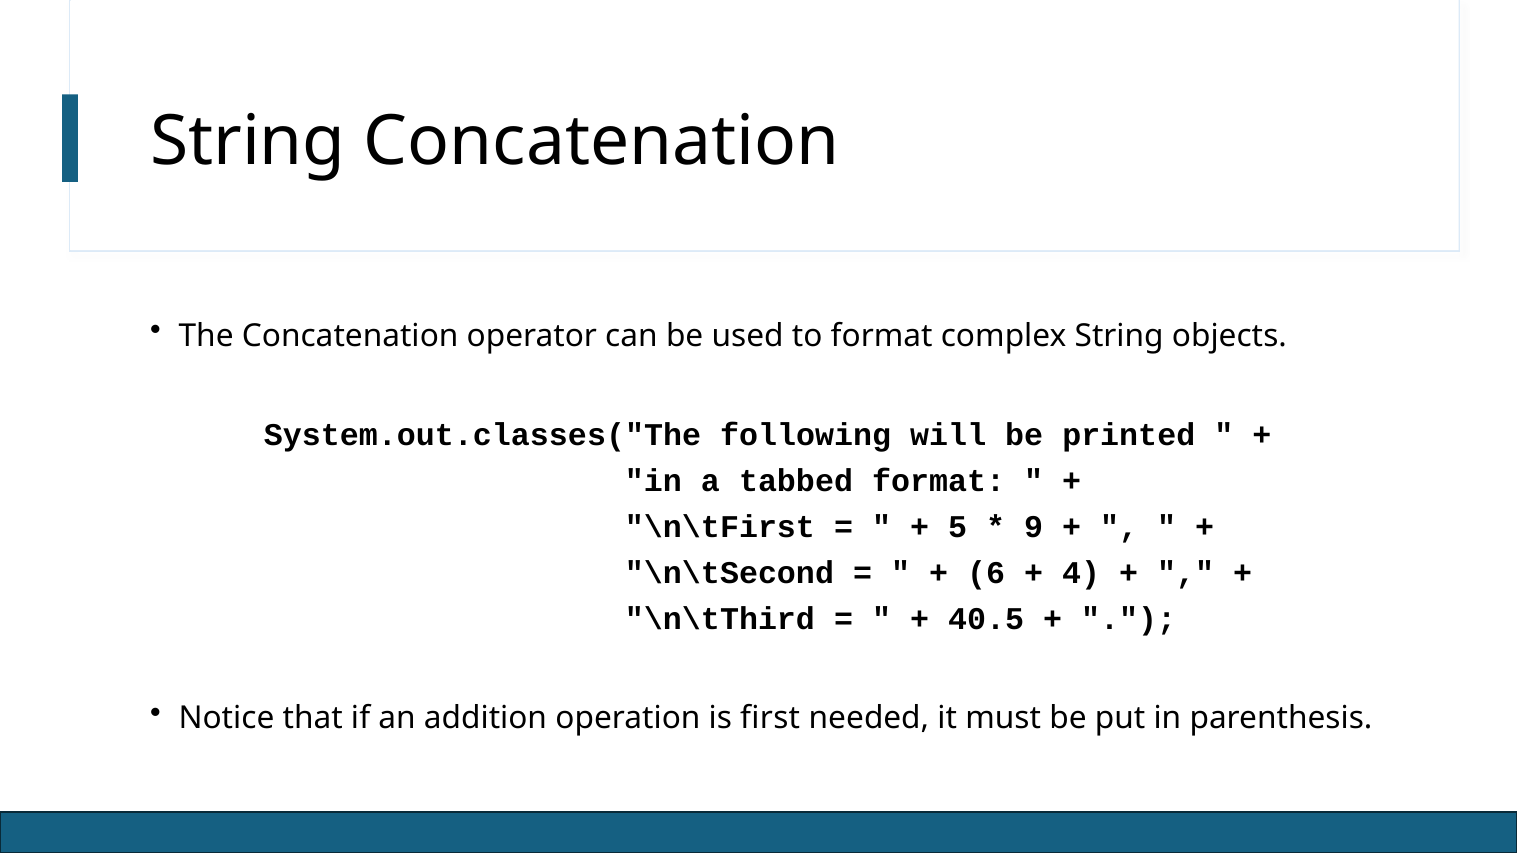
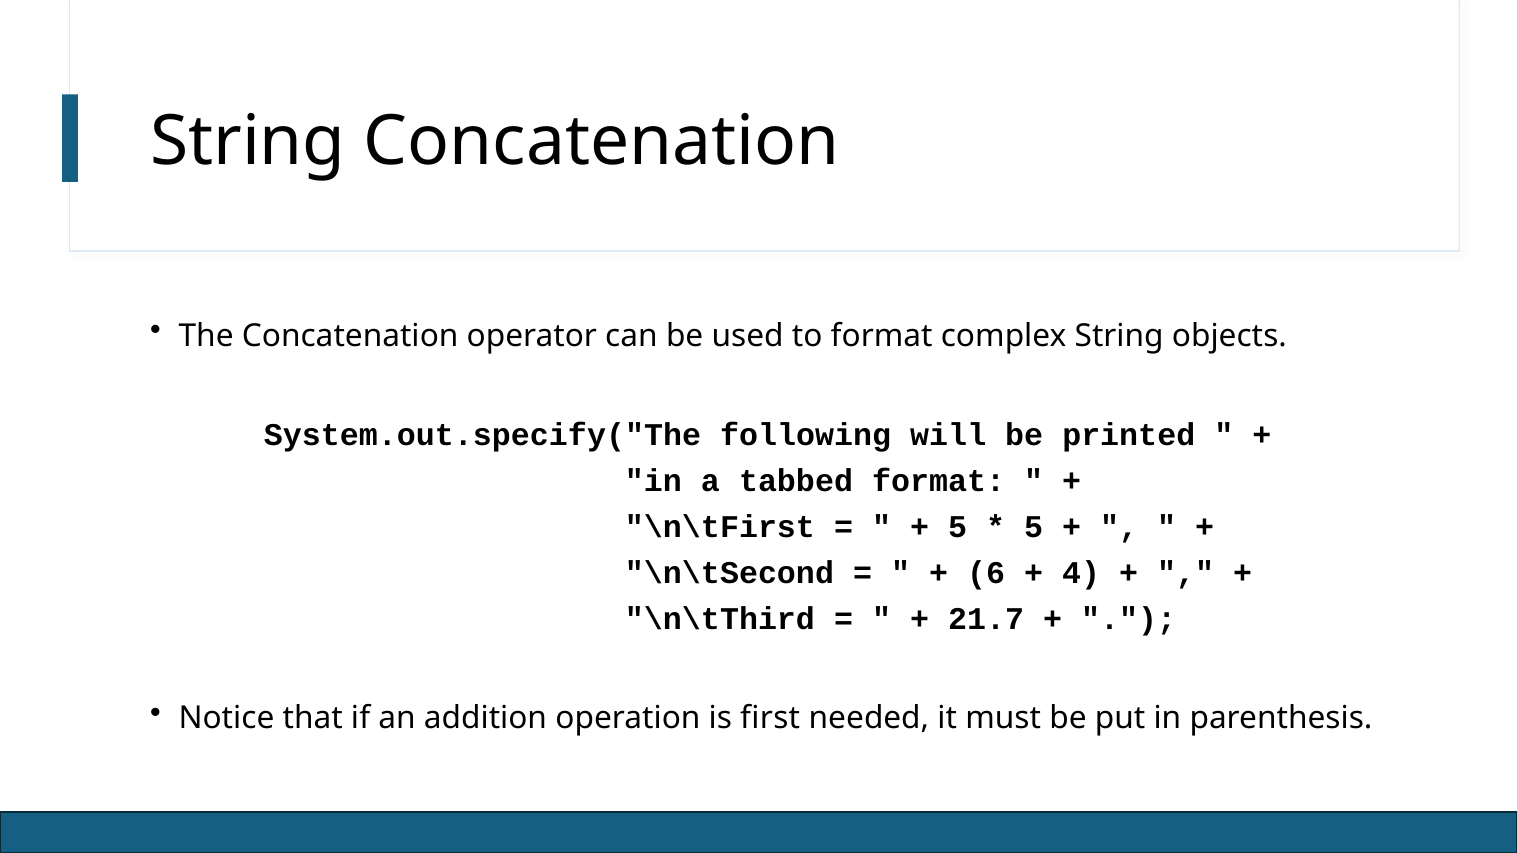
System.out.classes("The: System.out.classes("The -> System.out.specify("The (482, 435)
9: 9 -> 5 (1034, 527)
40.5: 40.5 -> 21.7 (986, 619)
